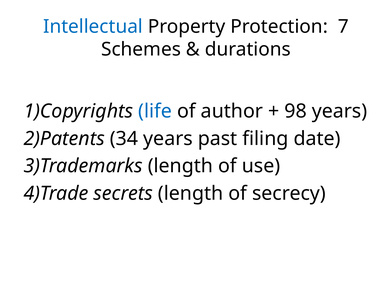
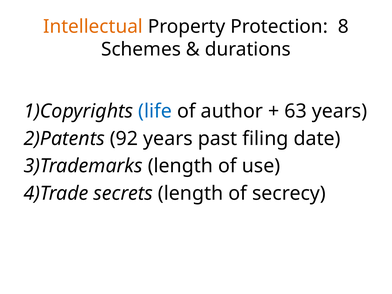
Intellectual colour: blue -> orange (93, 26)
7: 7 -> 8 (343, 26)
98: 98 -> 63 (296, 111)
34: 34 -> 92 (124, 139)
